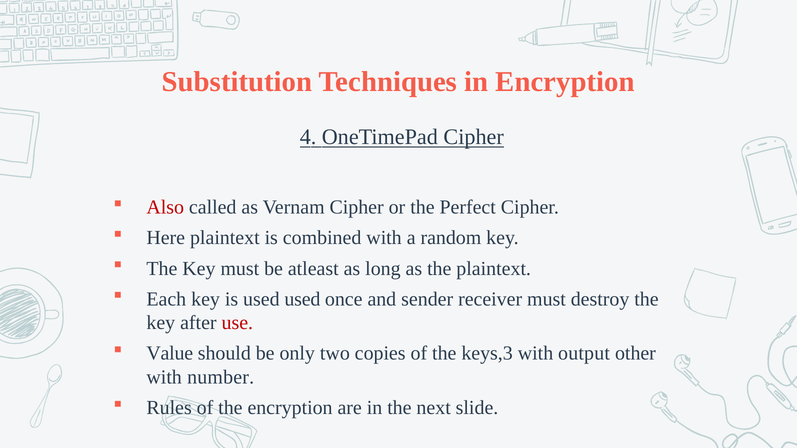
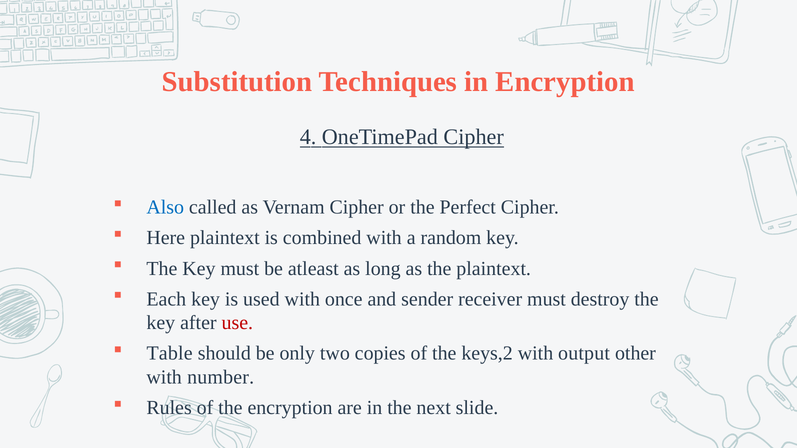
Also colour: red -> blue (165, 208)
used used: used -> with (302, 299)
Value: Value -> Table (170, 354)
keys,3: keys,3 -> keys,2 (487, 354)
